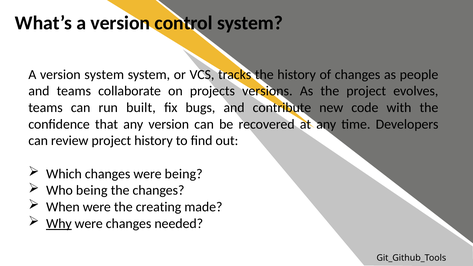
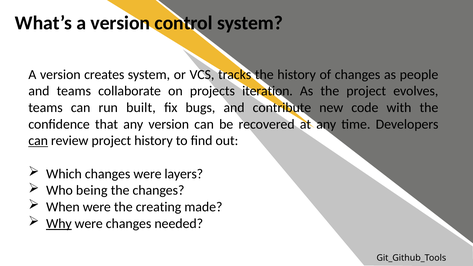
version system: system -> creates (104, 75)
versions: versions -> iteration (267, 91)
can underline: none -> present (38, 141)
were being: being -> layers (184, 174)
